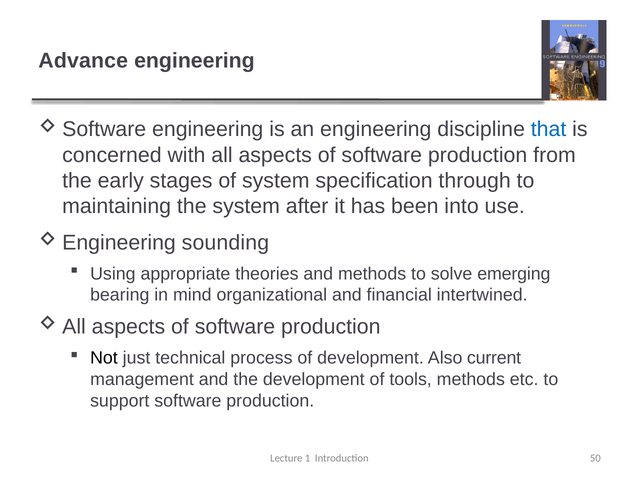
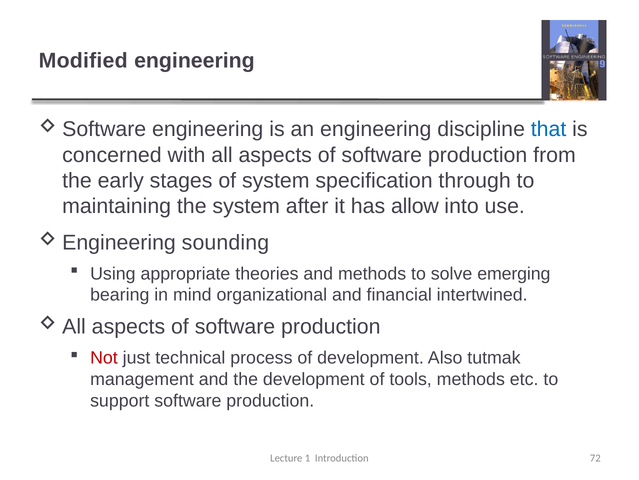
Advance: Advance -> Modified (83, 61)
been: been -> allow (415, 206)
Not colour: black -> red (104, 358)
current: current -> tutmak (494, 358)
50: 50 -> 72 (595, 458)
